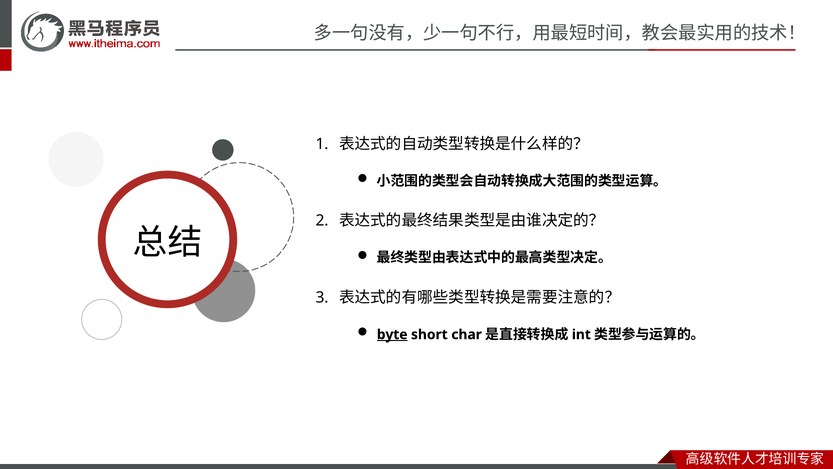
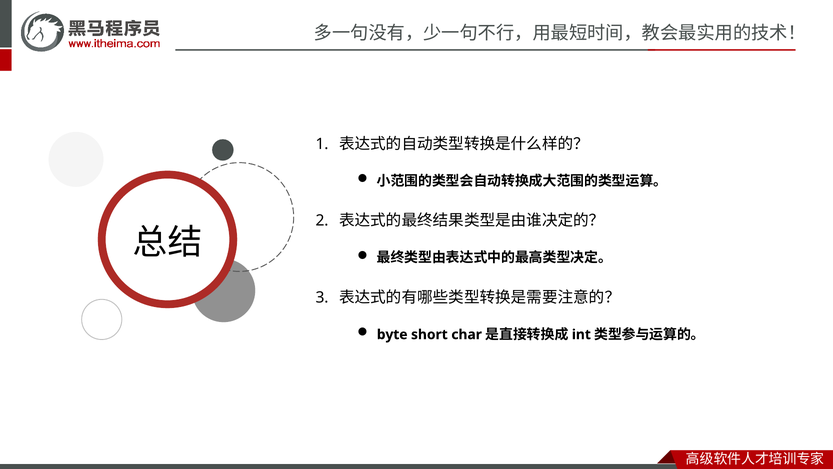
byte underline: present -> none (392, 334)
